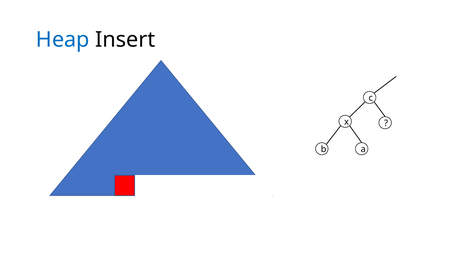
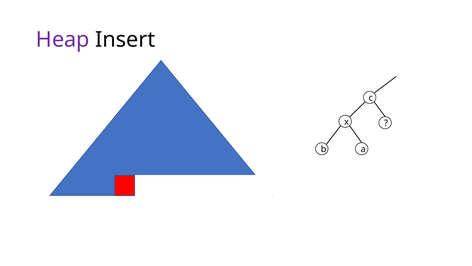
Heap colour: blue -> purple (63, 40)
